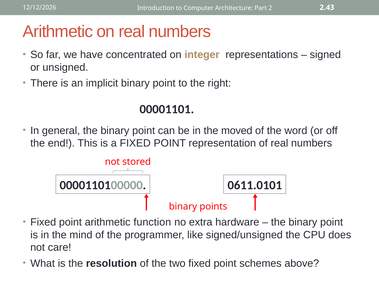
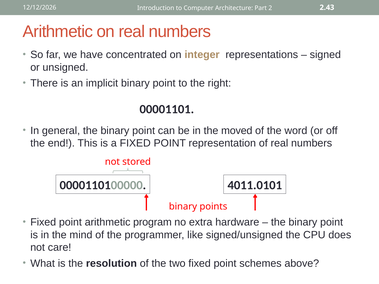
0611.0101: 0611.0101 -> 4011.0101 (255, 185)
function: function -> program (152, 222)
